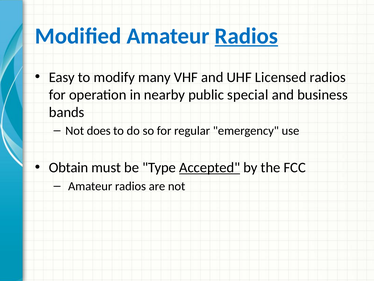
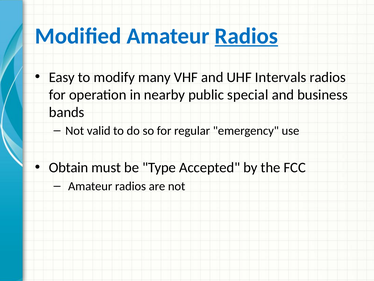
Licensed: Licensed -> Intervals (281, 77)
does: does -> valid (99, 131)
Accepted underline: present -> none (210, 167)
